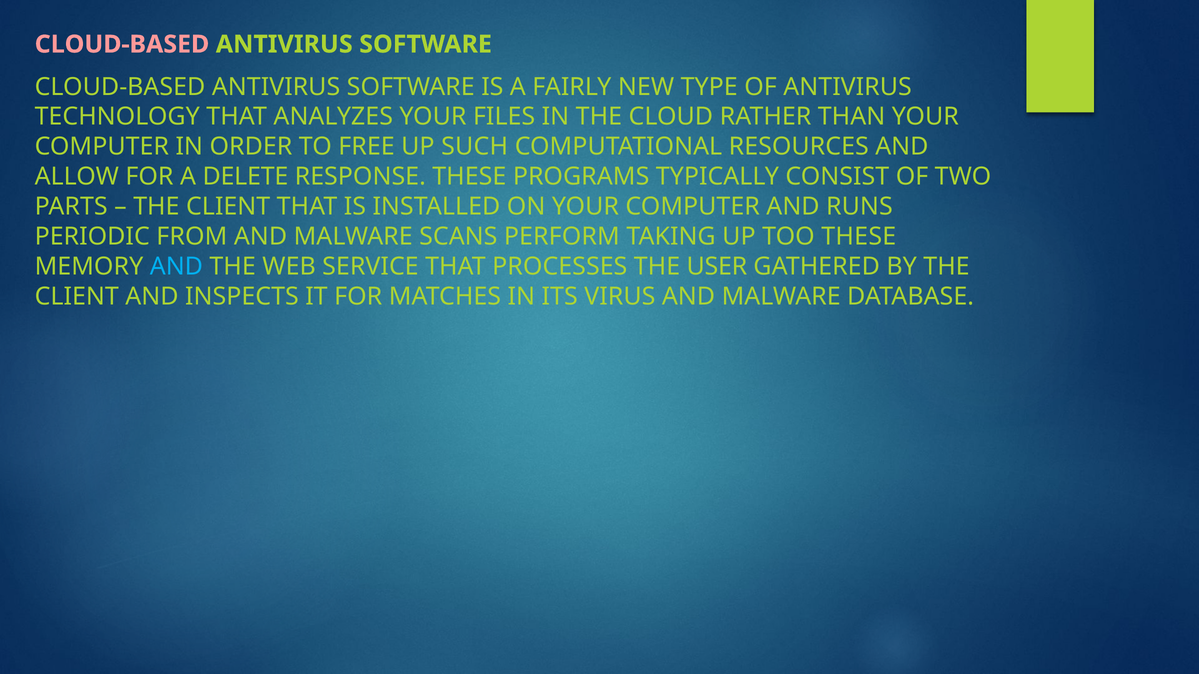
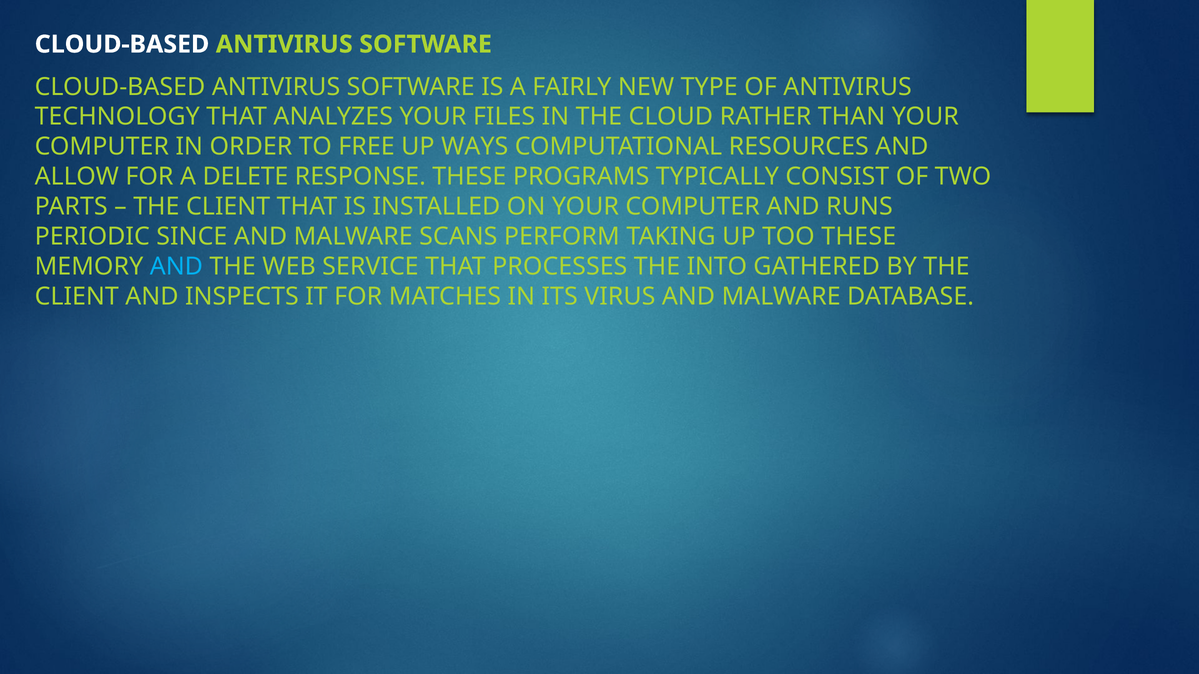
CLOUD-BASED colour: pink -> white (122, 44)
SUCH: SUCH -> WAYS (475, 147)
FROM: FROM -> SINCE (192, 237)
USER: USER -> INTO (717, 267)
